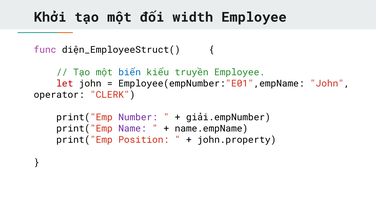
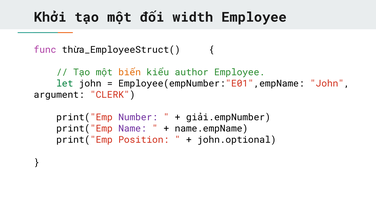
diện_EmployeeStruct(: diện_EmployeeStruct( -> thừa_EmployeeStruct( (121, 50)
biến colour: blue -> orange (130, 73)
truyền: truyền -> author (192, 73)
let colour: red -> green (65, 84)
operator: operator -> argument (59, 95)
john.property: john.property -> john.optional (237, 140)
